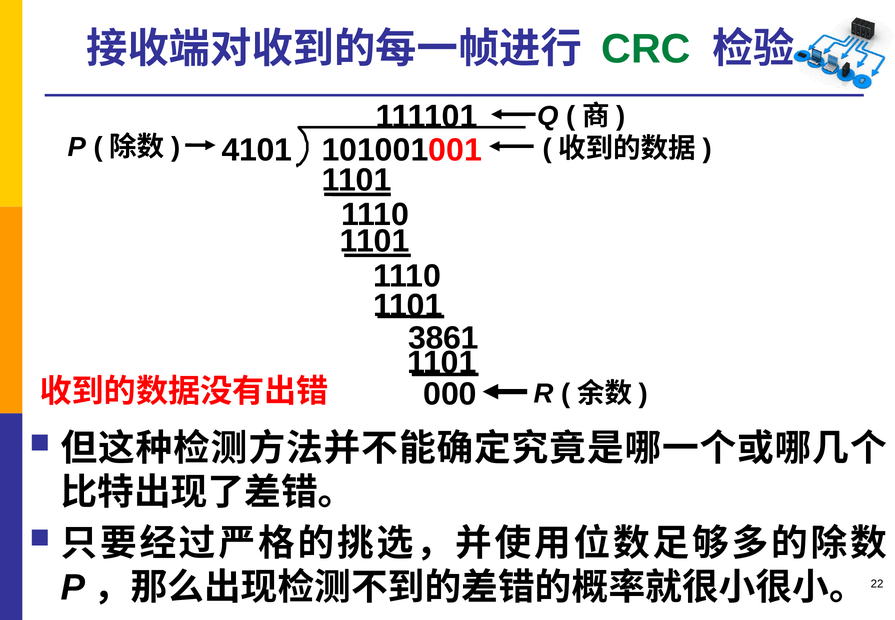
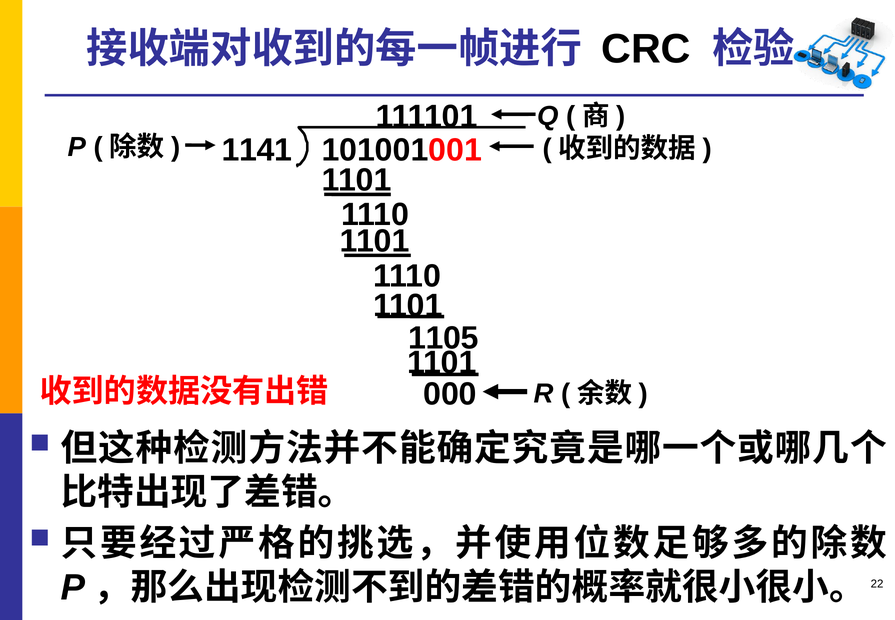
CRC colour: green -> black (646, 49)
4101: 4101 -> 1141 (257, 150)
3861: 3861 -> 1105 (443, 338)
